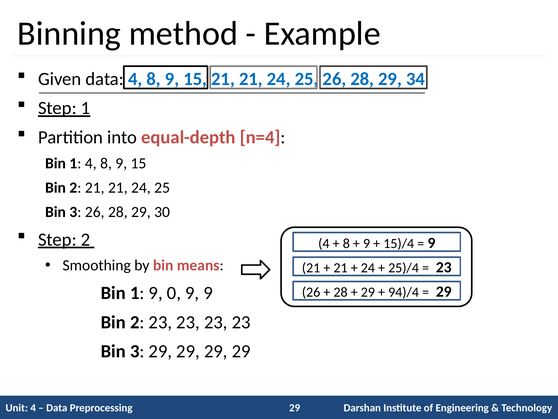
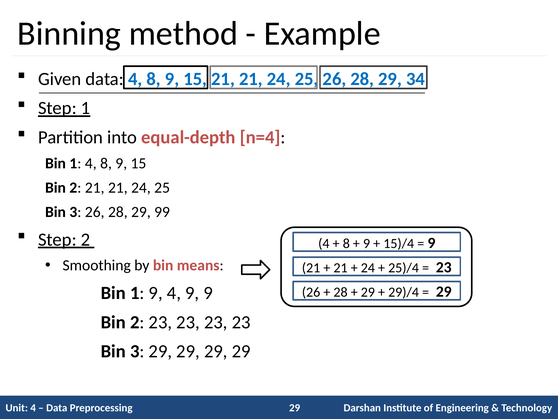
30: 30 -> 99 (162, 212)
9 0: 0 -> 4 (174, 293)
94)/4: 94)/4 -> 29)/4 (404, 292)
